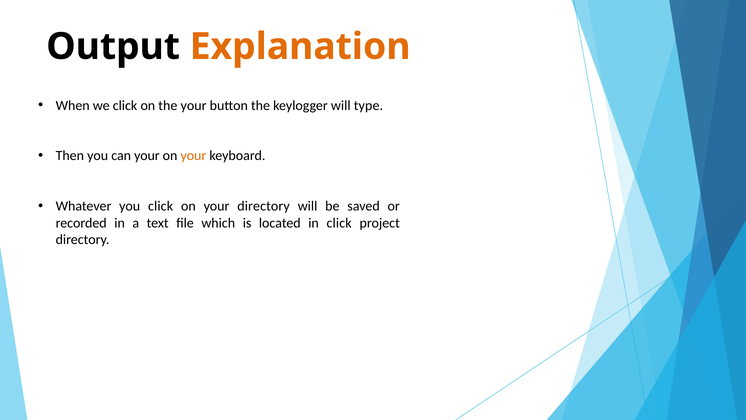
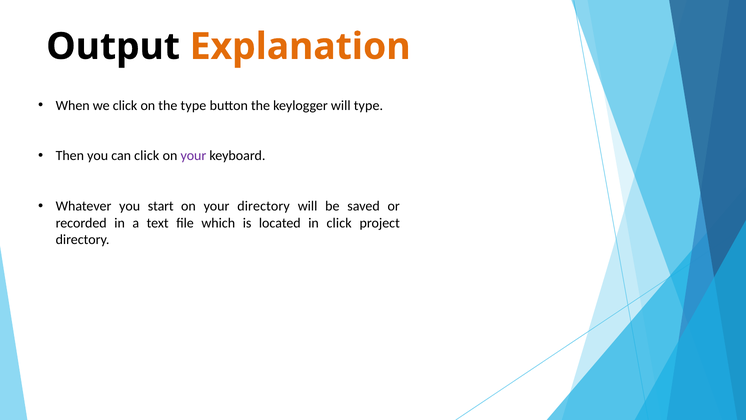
the your: your -> type (193, 105)
can your: your -> click (147, 156)
your colour: orange -> purple (193, 156)
you click: click -> start (161, 206)
